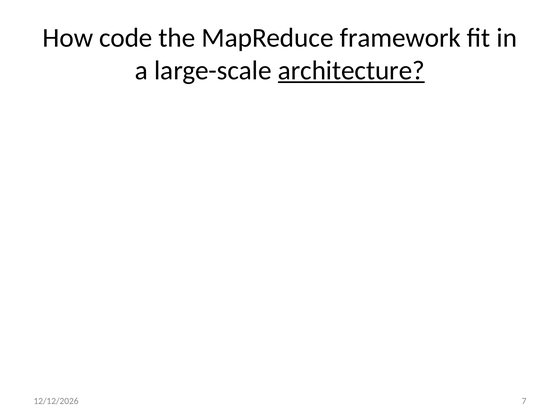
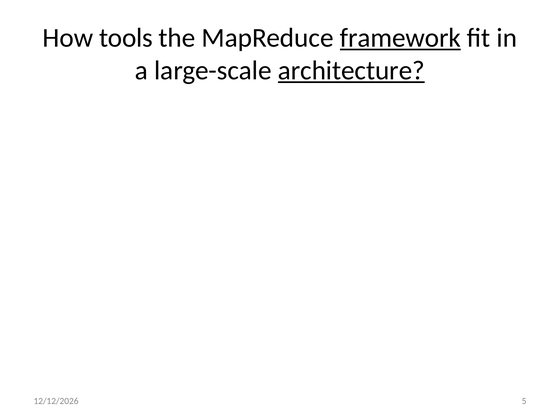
code: code -> tools (126, 38)
framework underline: none -> present (400, 38)
7: 7 -> 5 (524, 401)
